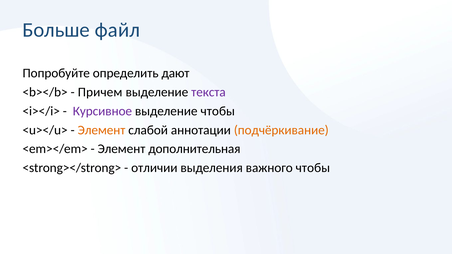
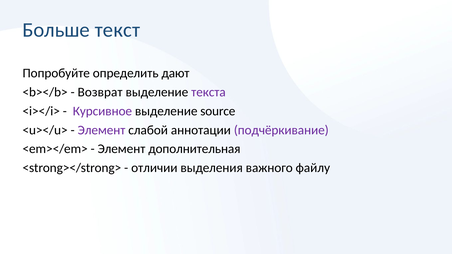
файл: файл -> текст (117, 30)
Причем: Причем -> Возврат (100, 92)
выделение чтобы: чтобы -> source (218, 111)
Элемент colour: orange -> purple (101, 130)
подчёркивание colour: orange -> purple (281, 130)
важного чтобы: чтобы -> файлу (313, 168)
